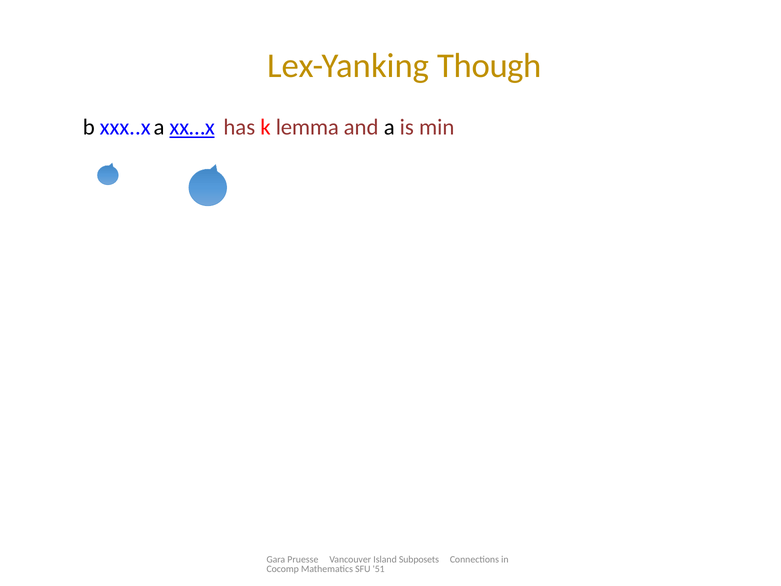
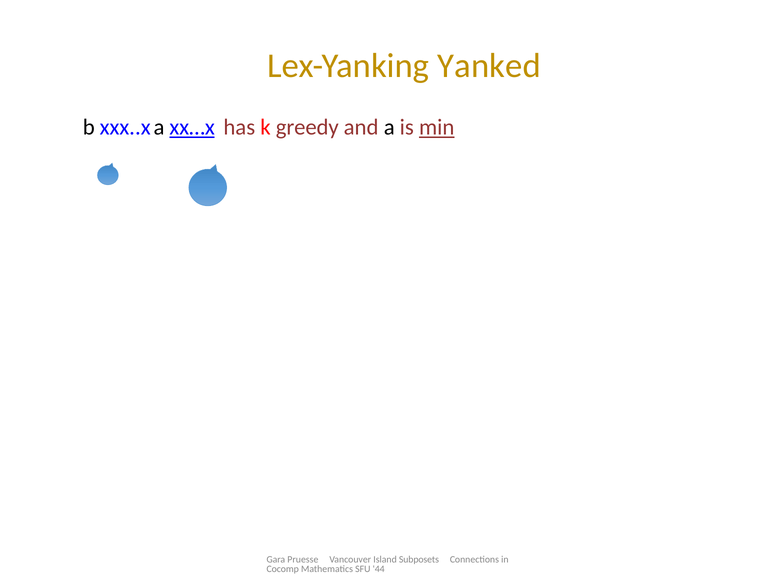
Though: Though -> Yanked (489, 66)
lemma: lemma -> greedy (307, 127)
min underline: none -> present (437, 127)
51: 51 -> 44 (379, 569)
